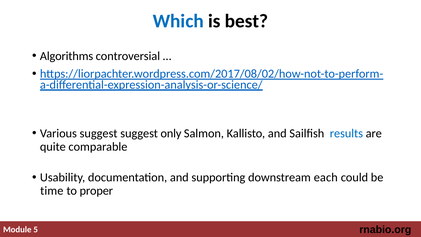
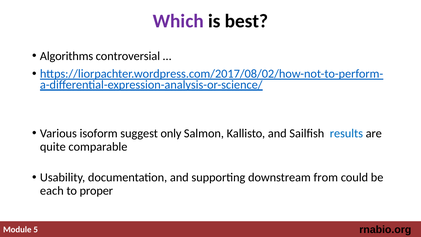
Which colour: blue -> purple (178, 21)
Various suggest: suggest -> isoform (99, 133)
each: each -> from (326, 177)
time: time -> each (52, 191)
